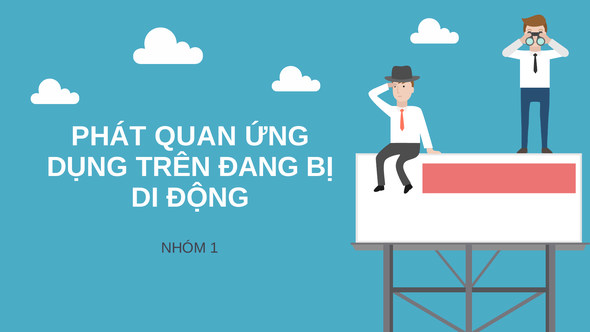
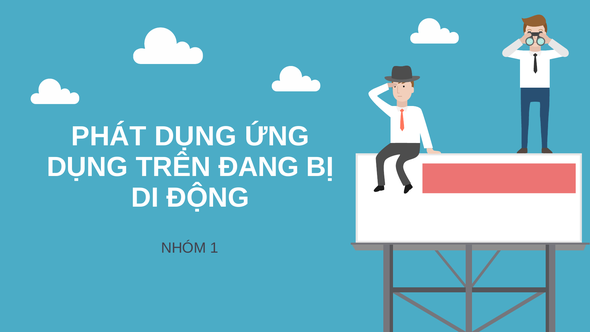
PHÁT QUAN: QUAN -> DỤNG (196, 136)
